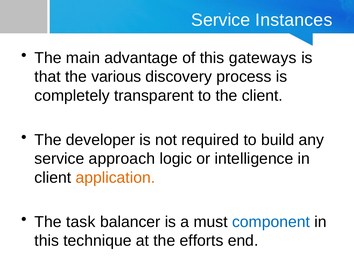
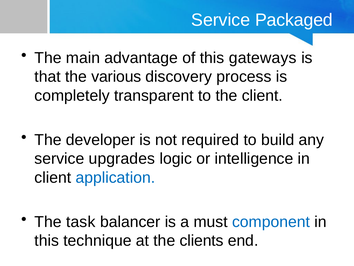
Instances: Instances -> Packaged (294, 20)
approach: approach -> upgrades (122, 158)
application colour: orange -> blue (115, 177)
efforts: efforts -> clients (202, 240)
